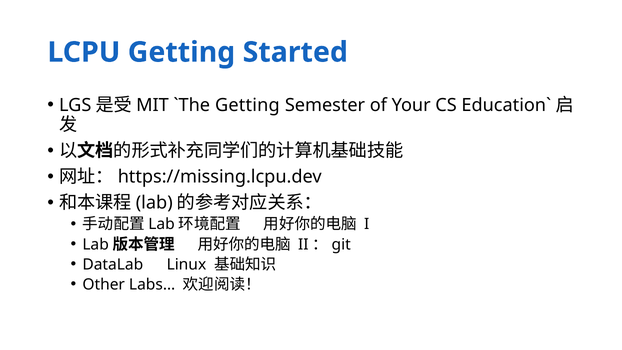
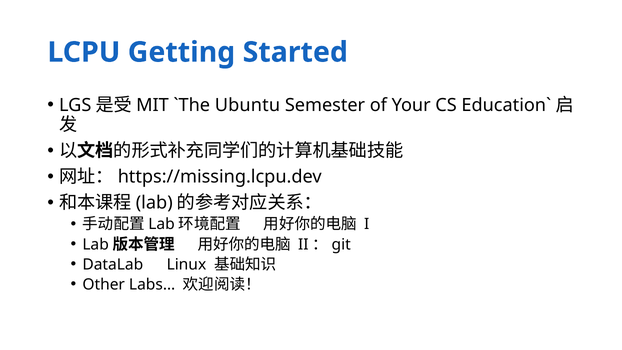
Getting: Getting -> Ubuntu (247, 105)
